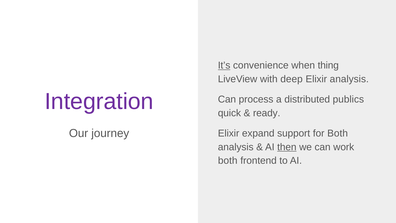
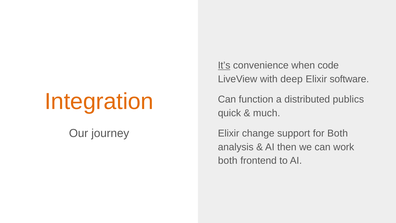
thing: thing -> code (328, 65)
Elixir analysis: analysis -> software (349, 79)
Integration colour: purple -> orange (99, 101)
process: process -> function (256, 99)
ready: ready -> much (267, 113)
expand: expand -> change (258, 133)
then underline: present -> none (287, 147)
